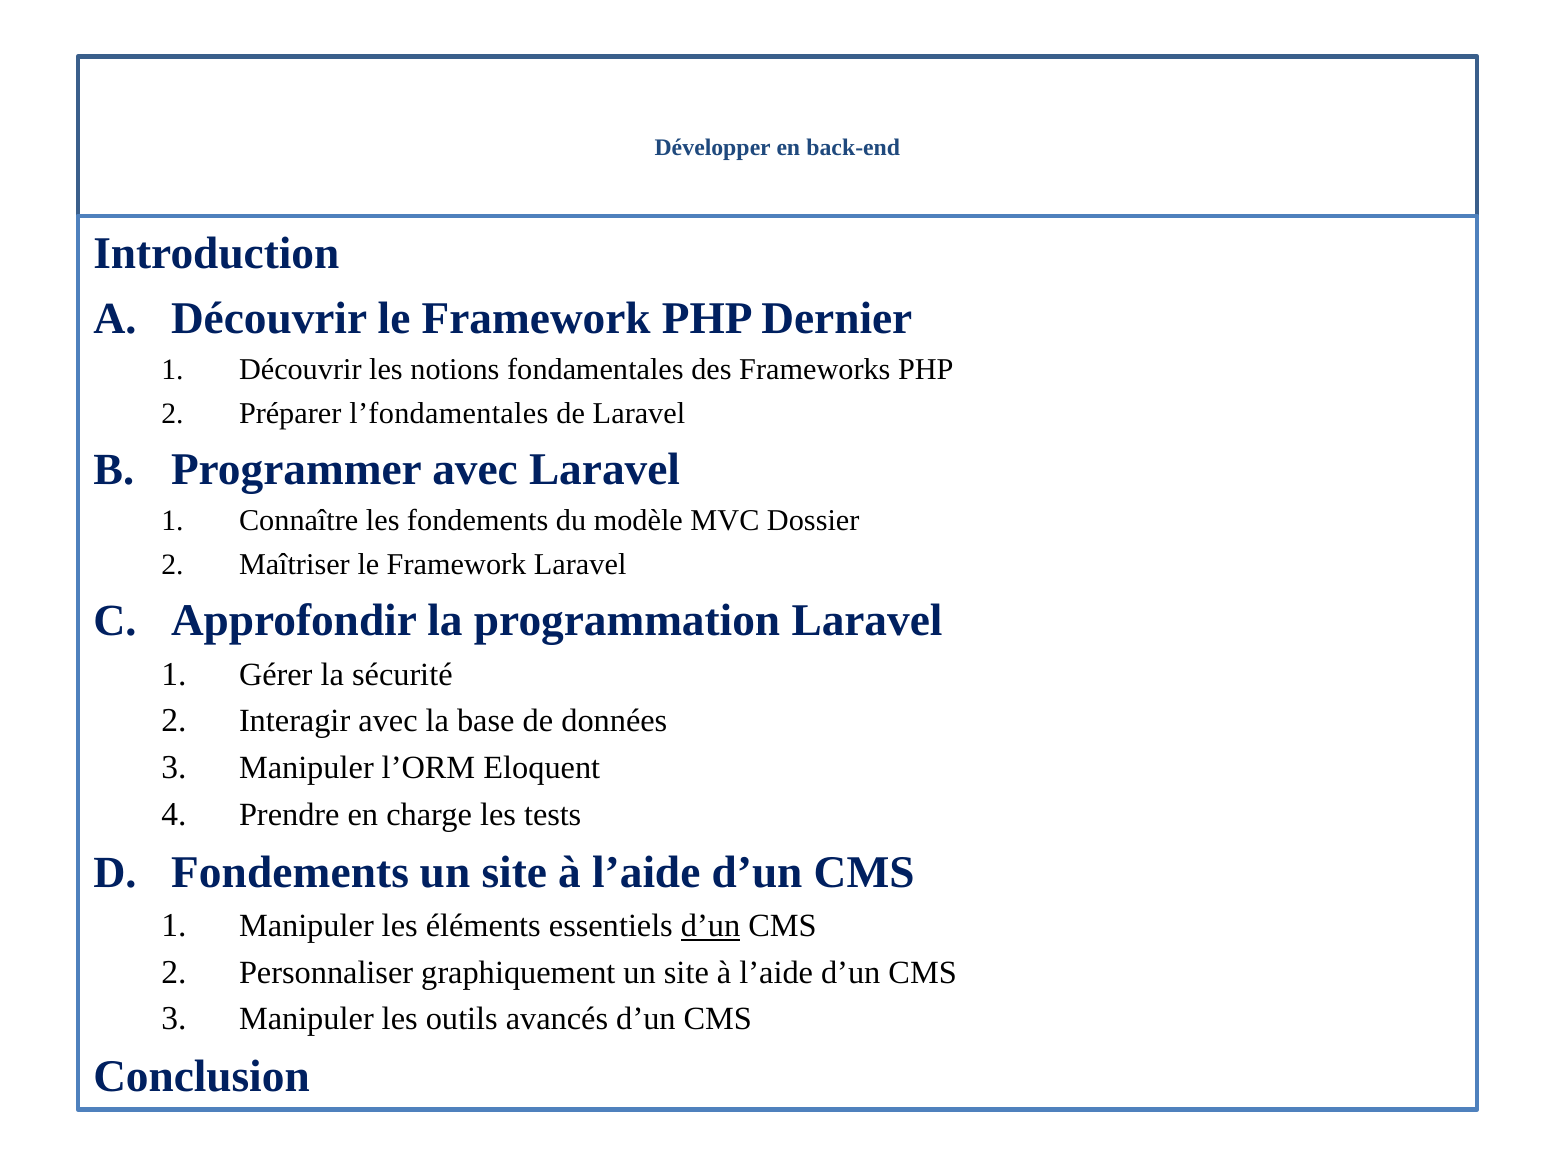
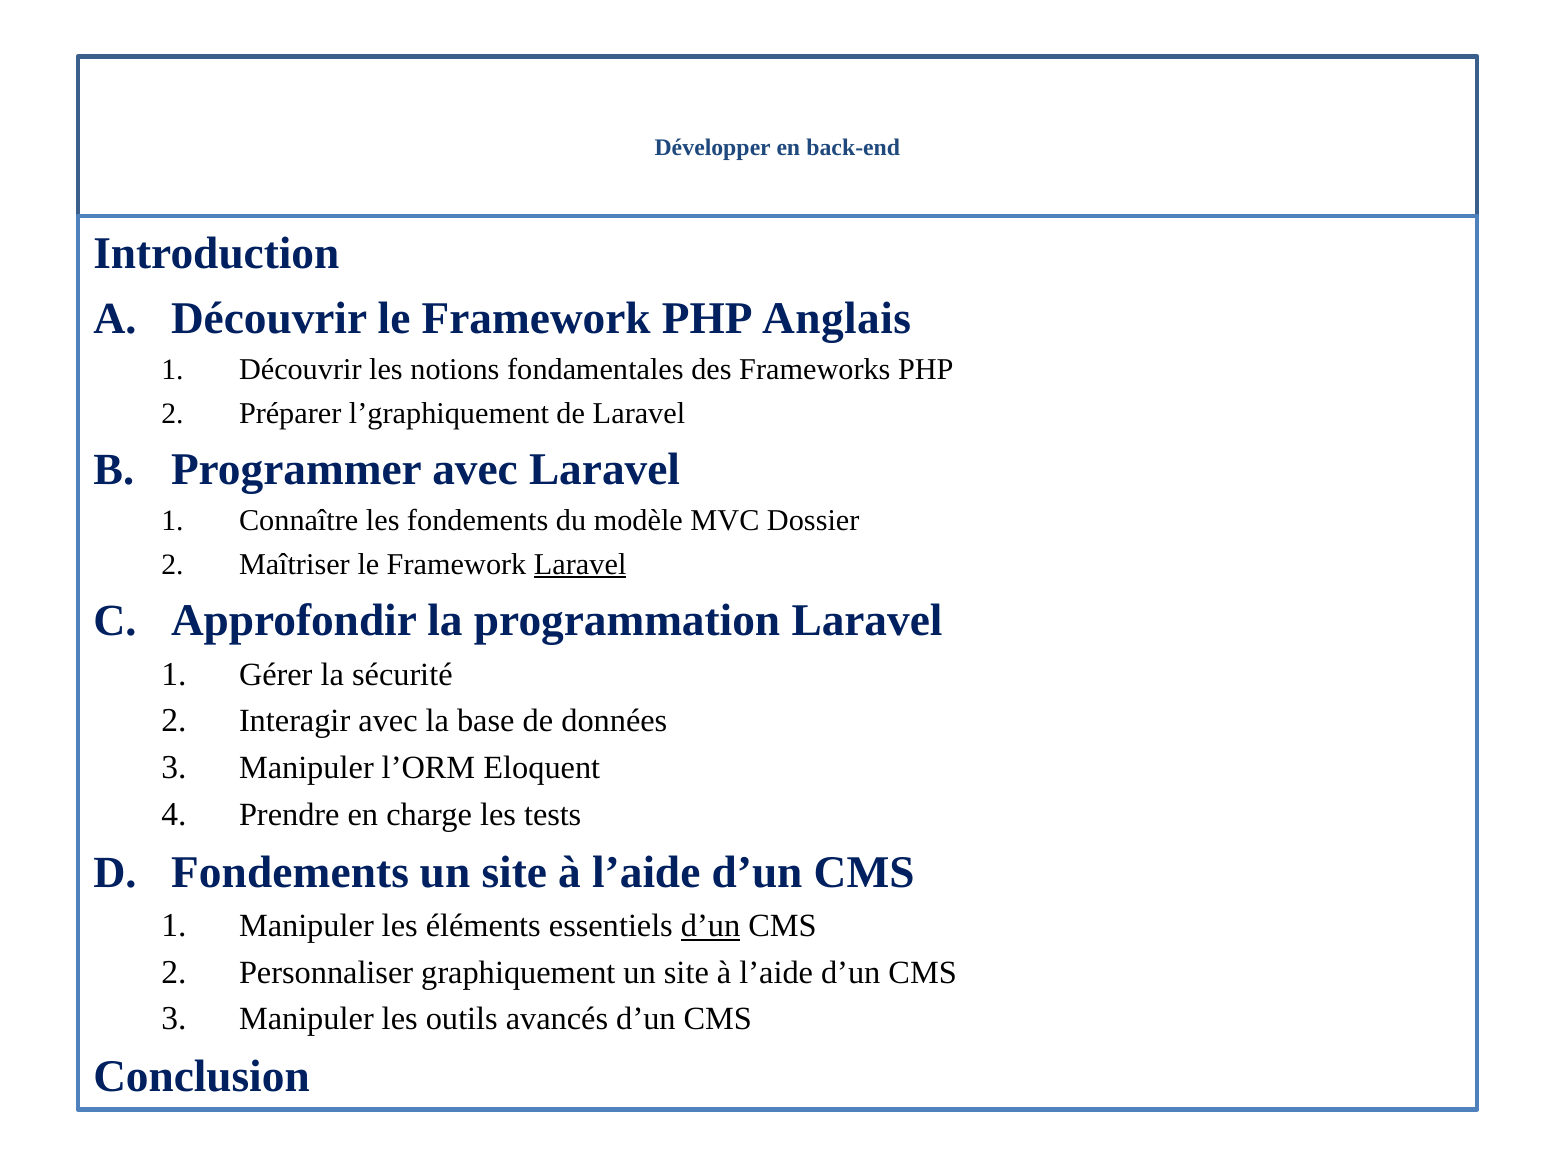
Dernier: Dernier -> Anglais (837, 319)
l’fondamentales: l’fondamentales -> l’graphiquement (449, 413)
Laravel underline: none -> present (580, 564)
